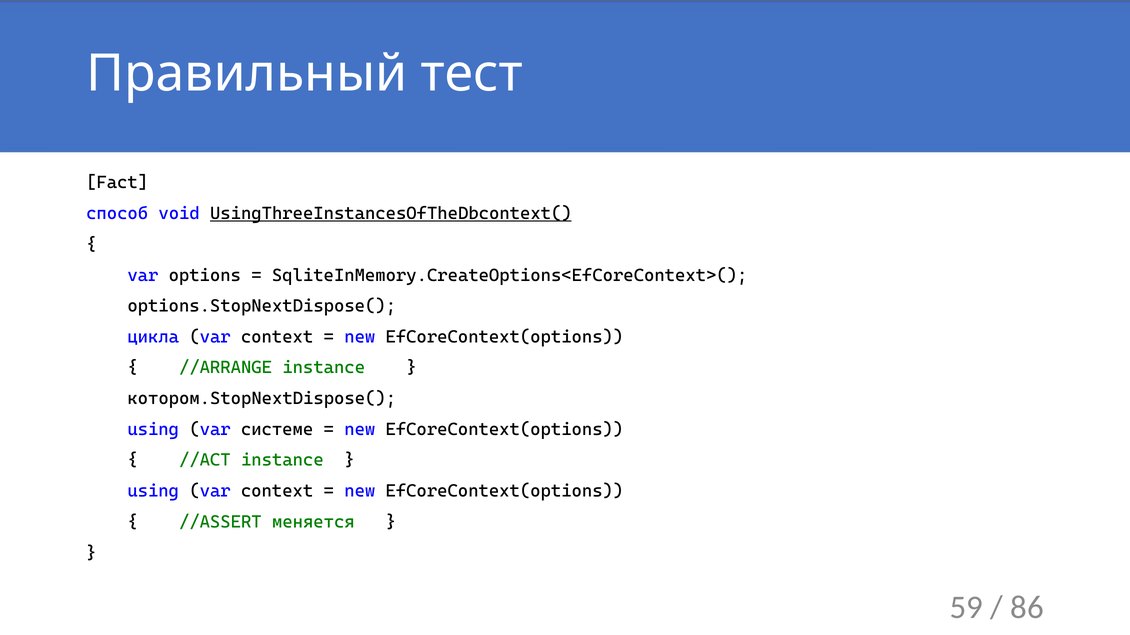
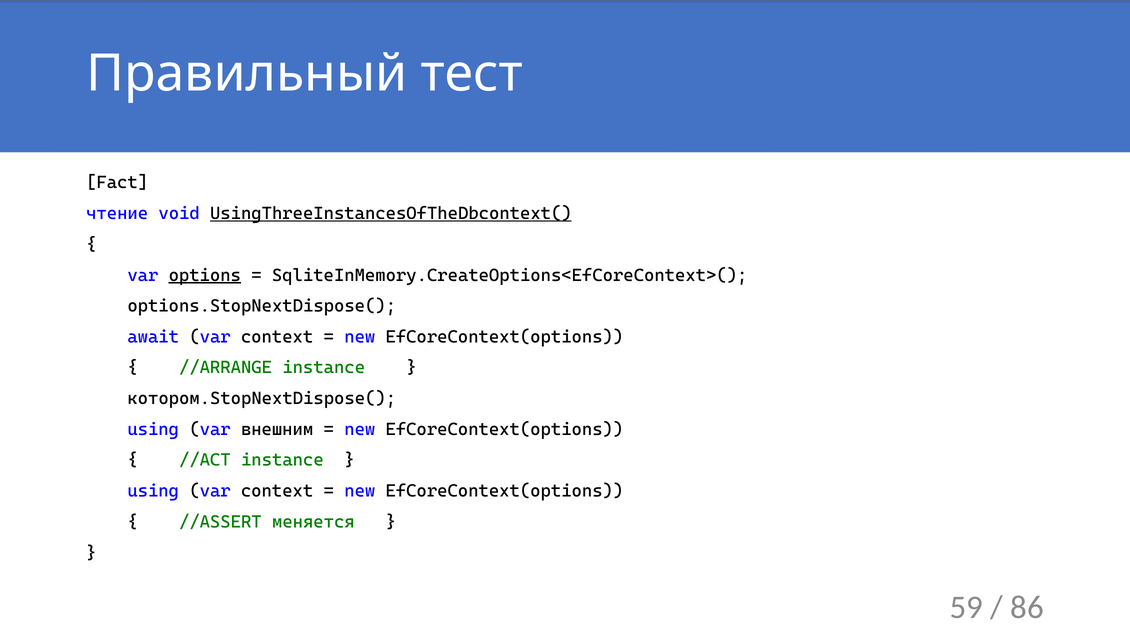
способ: способ -> чтение (117, 214)
options underline: none -> present (205, 275)
цикла: цикла -> await (153, 337)
системе: системе -> внешним (277, 430)
